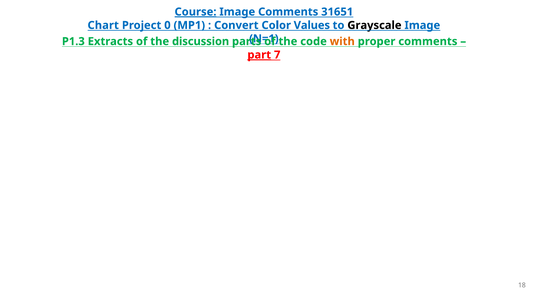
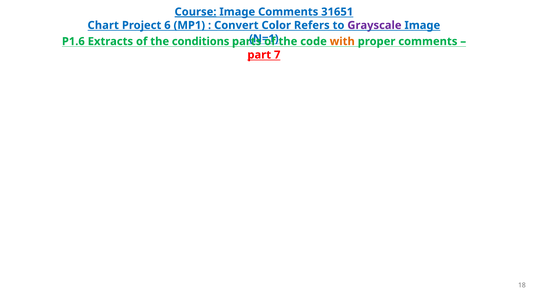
0: 0 -> 6 (167, 25)
Values: Values -> Refers (312, 25)
Grayscale colour: black -> purple (374, 25)
P1.3: P1.3 -> P1.6 (73, 41)
discussion: discussion -> conditions (201, 41)
part underline: present -> none (259, 55)
